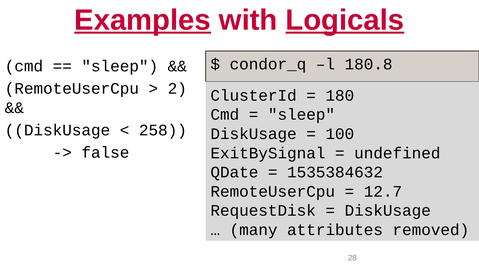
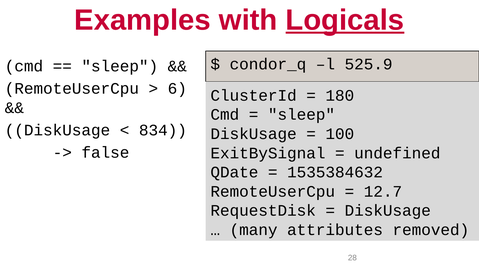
Examples underline: present -> none (143, 20)
180.8: 180.8 -> 525.9 (369, 64)
2: 2 -> 6 (177, 88)
258: 258 -> 834 (163, 130)
